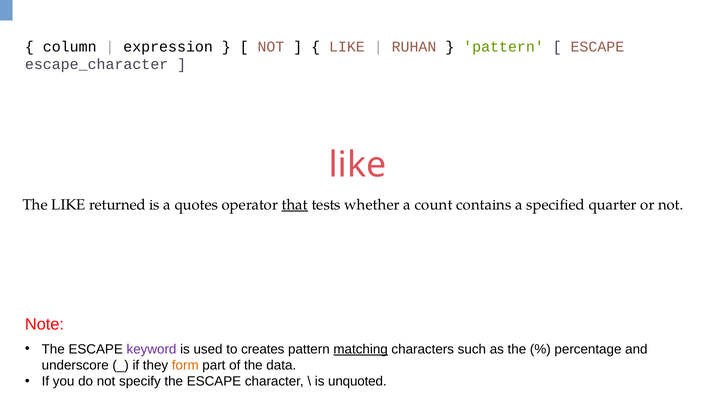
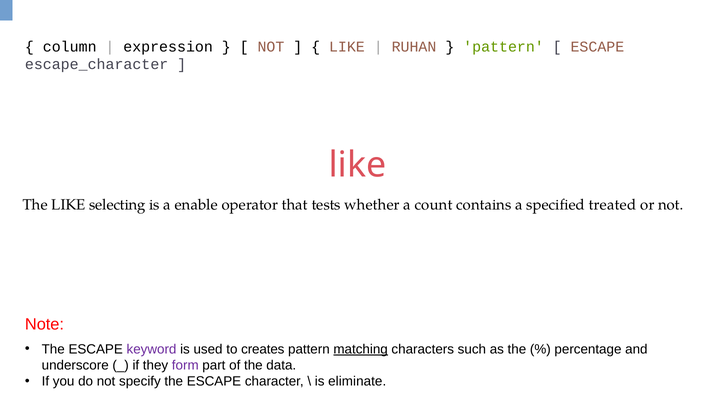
returned: returned -> selecting (117, 205)
quotes: quotes -> enable (196, 205)
that underline: present -> none (295, 205)
quarter: quarter -> treated (613, 205)
form colour: orange -> purple (185, 365)
unquoted: unquoted -> eliminate (357, 381)
